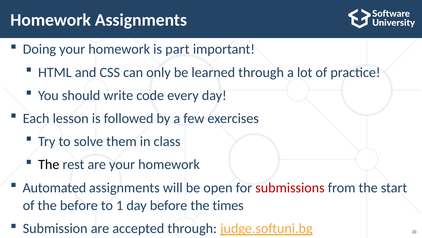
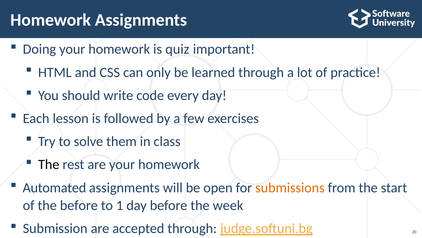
part: part -> quiz (177, 49)
submissions colour: red -> orange (290, 187)
times: times -> week (228, 205)
